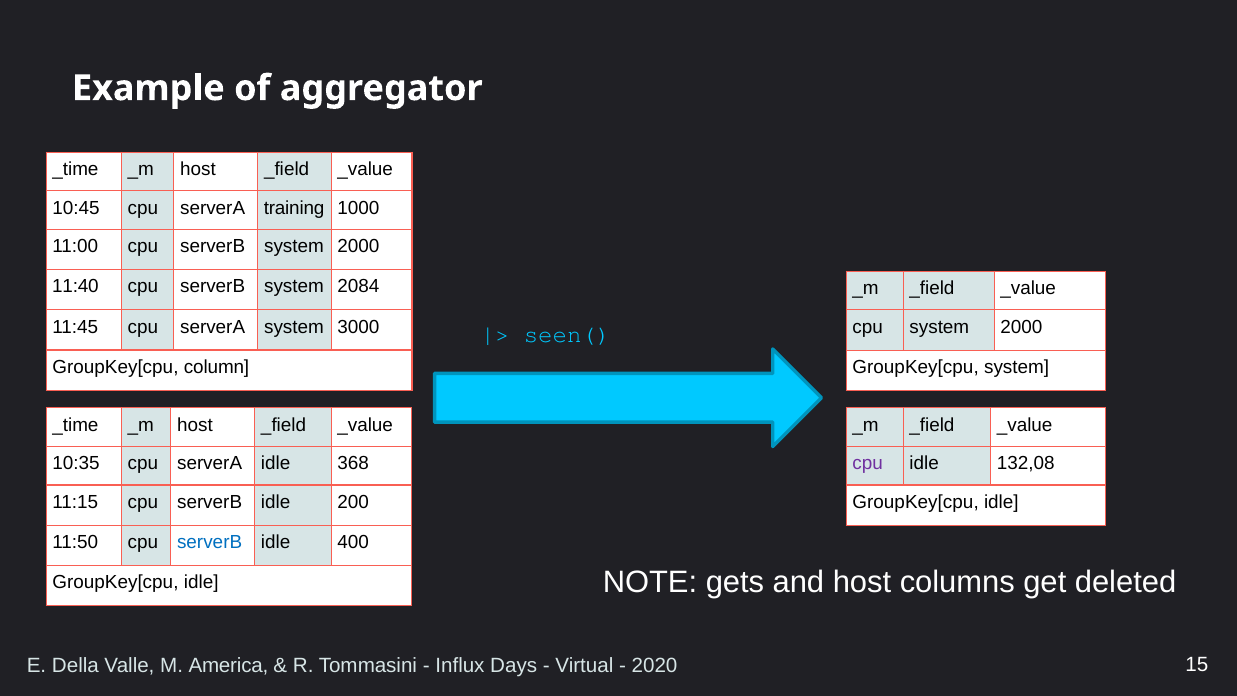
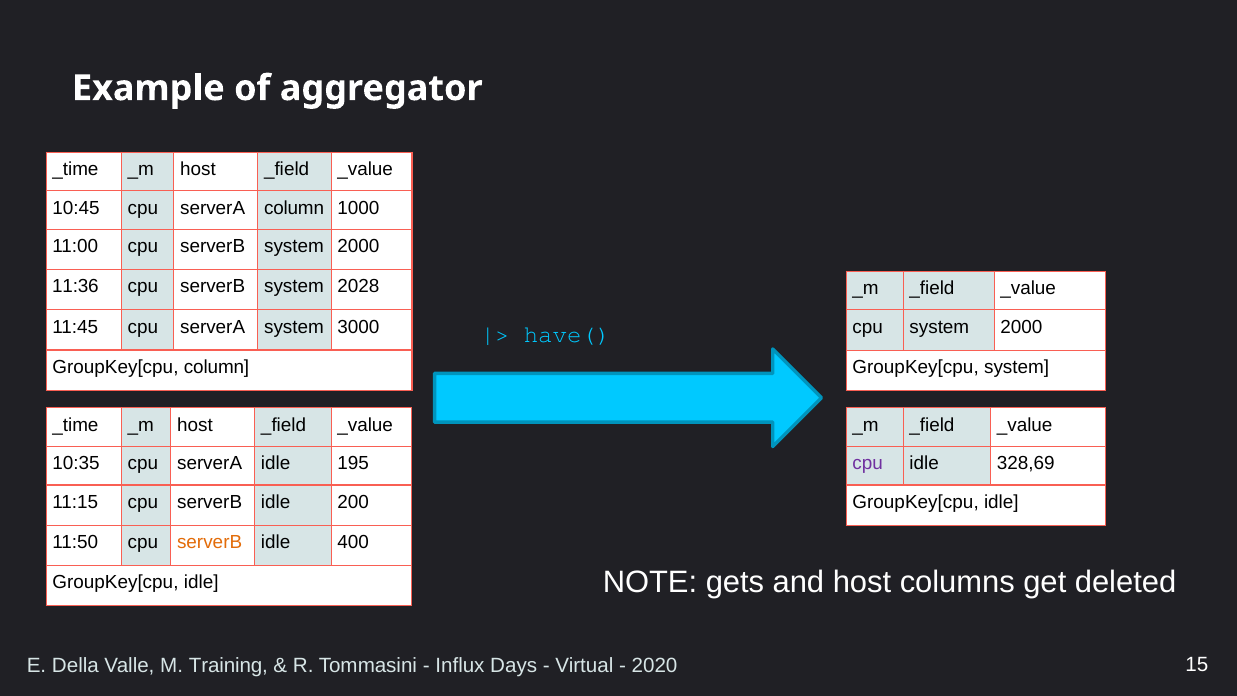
serverA training: training -> column (294, 208)
11:40: 11:40 -> 11:36 (75, 287)
2084: 2084 -> 2028 (358, 287)
seen(: seen( -> have( (567, 334)
368: 368 -> 195 (353, 463)
132,08: 132,08 -> 328,69 (1026, 463)
serverB colour: blue -> orange (210, 542)
America: America -> Training (228, 665)
